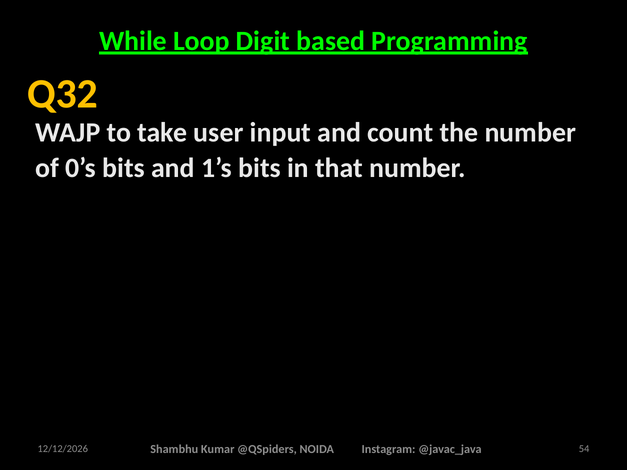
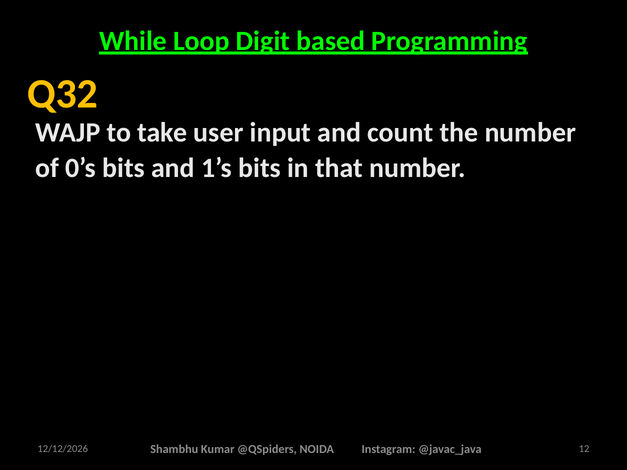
54: 54 -> 12 (584, 449)
